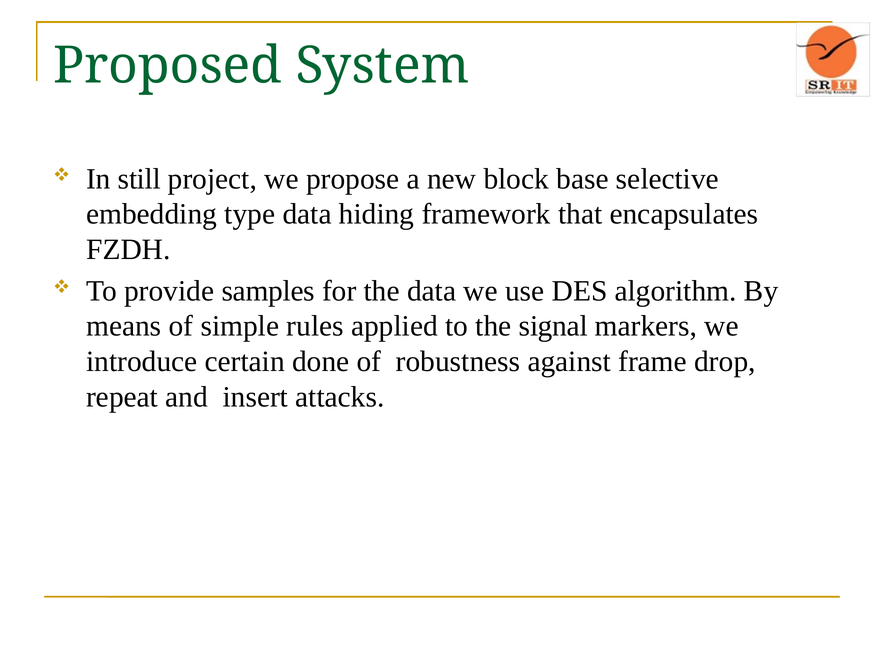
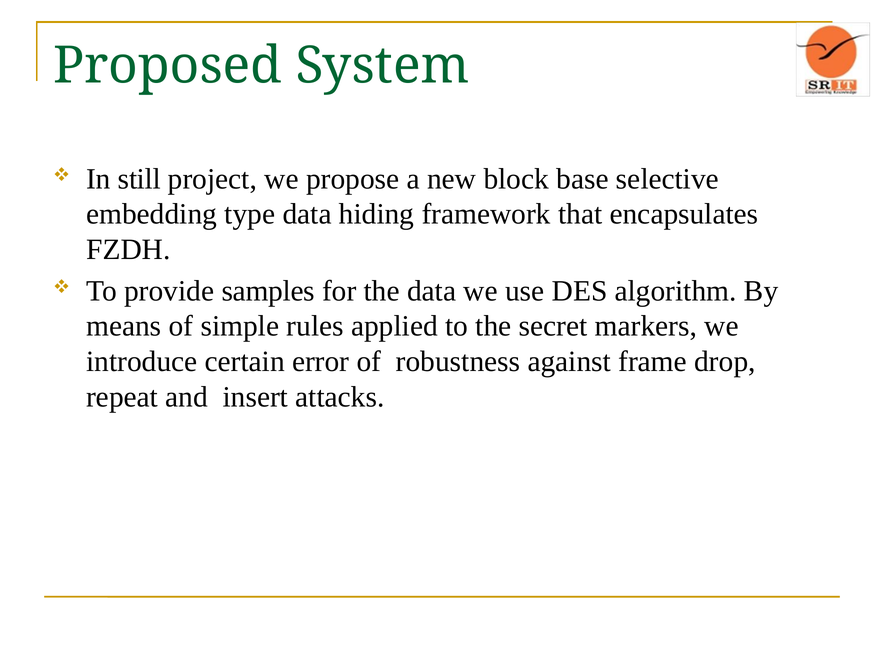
signal: signal -> secret (553, 326)
done: done -> error (321, 362)
